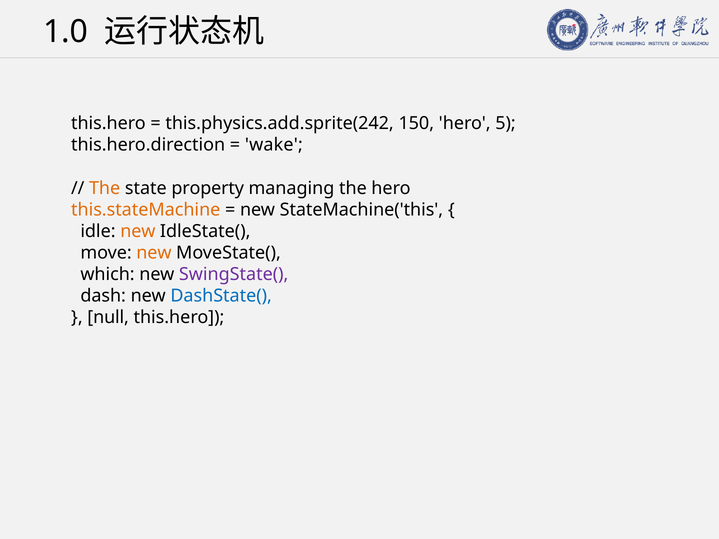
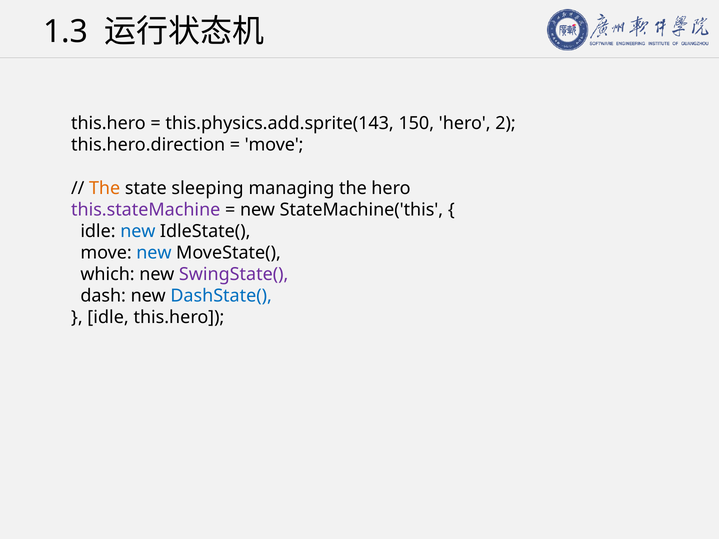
1.0: 1.0 -> 1.3 (66, 32)
this.physics.add.sprite(242: this.physics.add.sprite(242 -> this.physics.add.sprite(143 (280, 123)
5: 5 -> 2 (506, 123)
wake: wake -> move (274, 145)
property: property -> sleeping (208, 188)
this.stateMachine colour: orange -> purple (146, 210)
new colour: orange -> blue (138, 231)
new colour: orange -> blue (154, 253)
null: null -> idle (108, 318)
